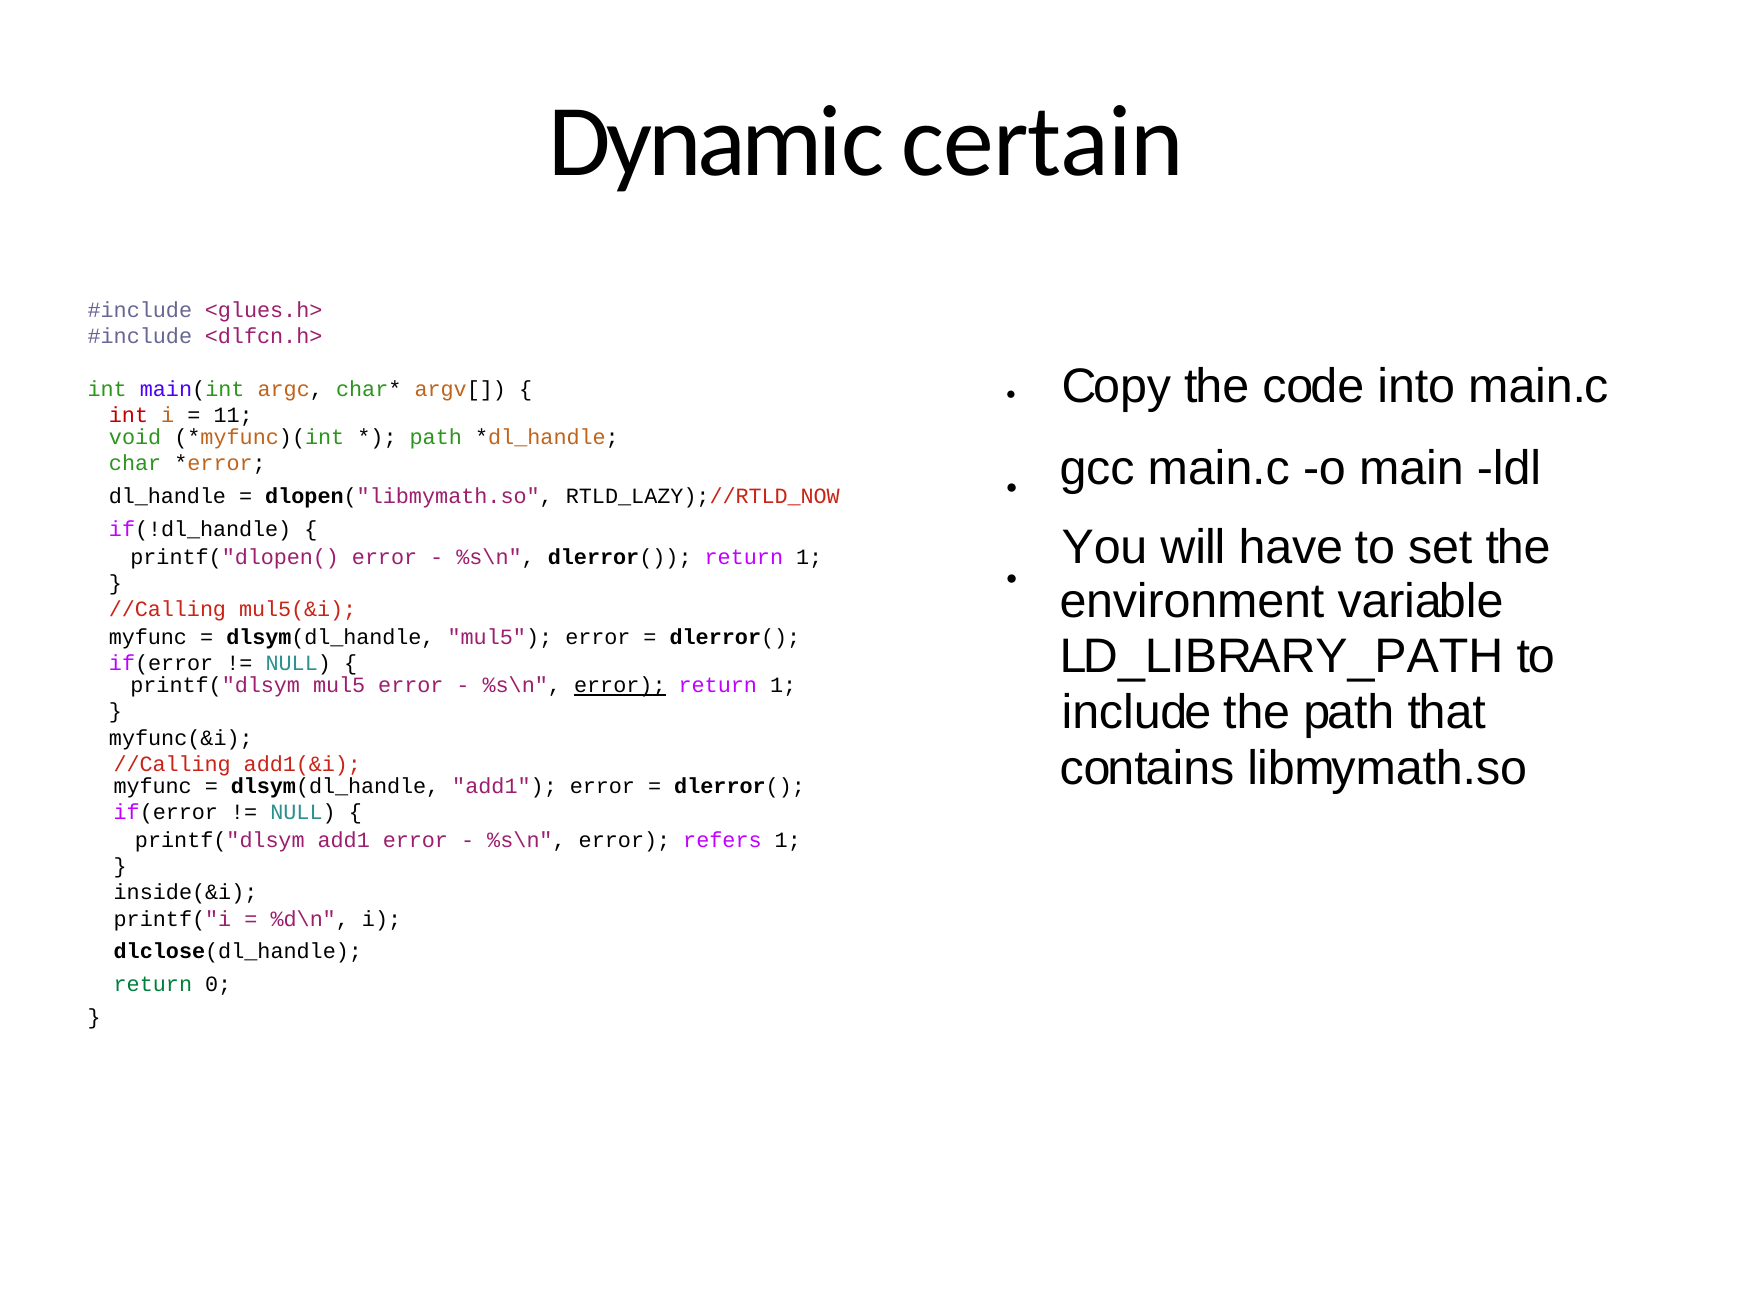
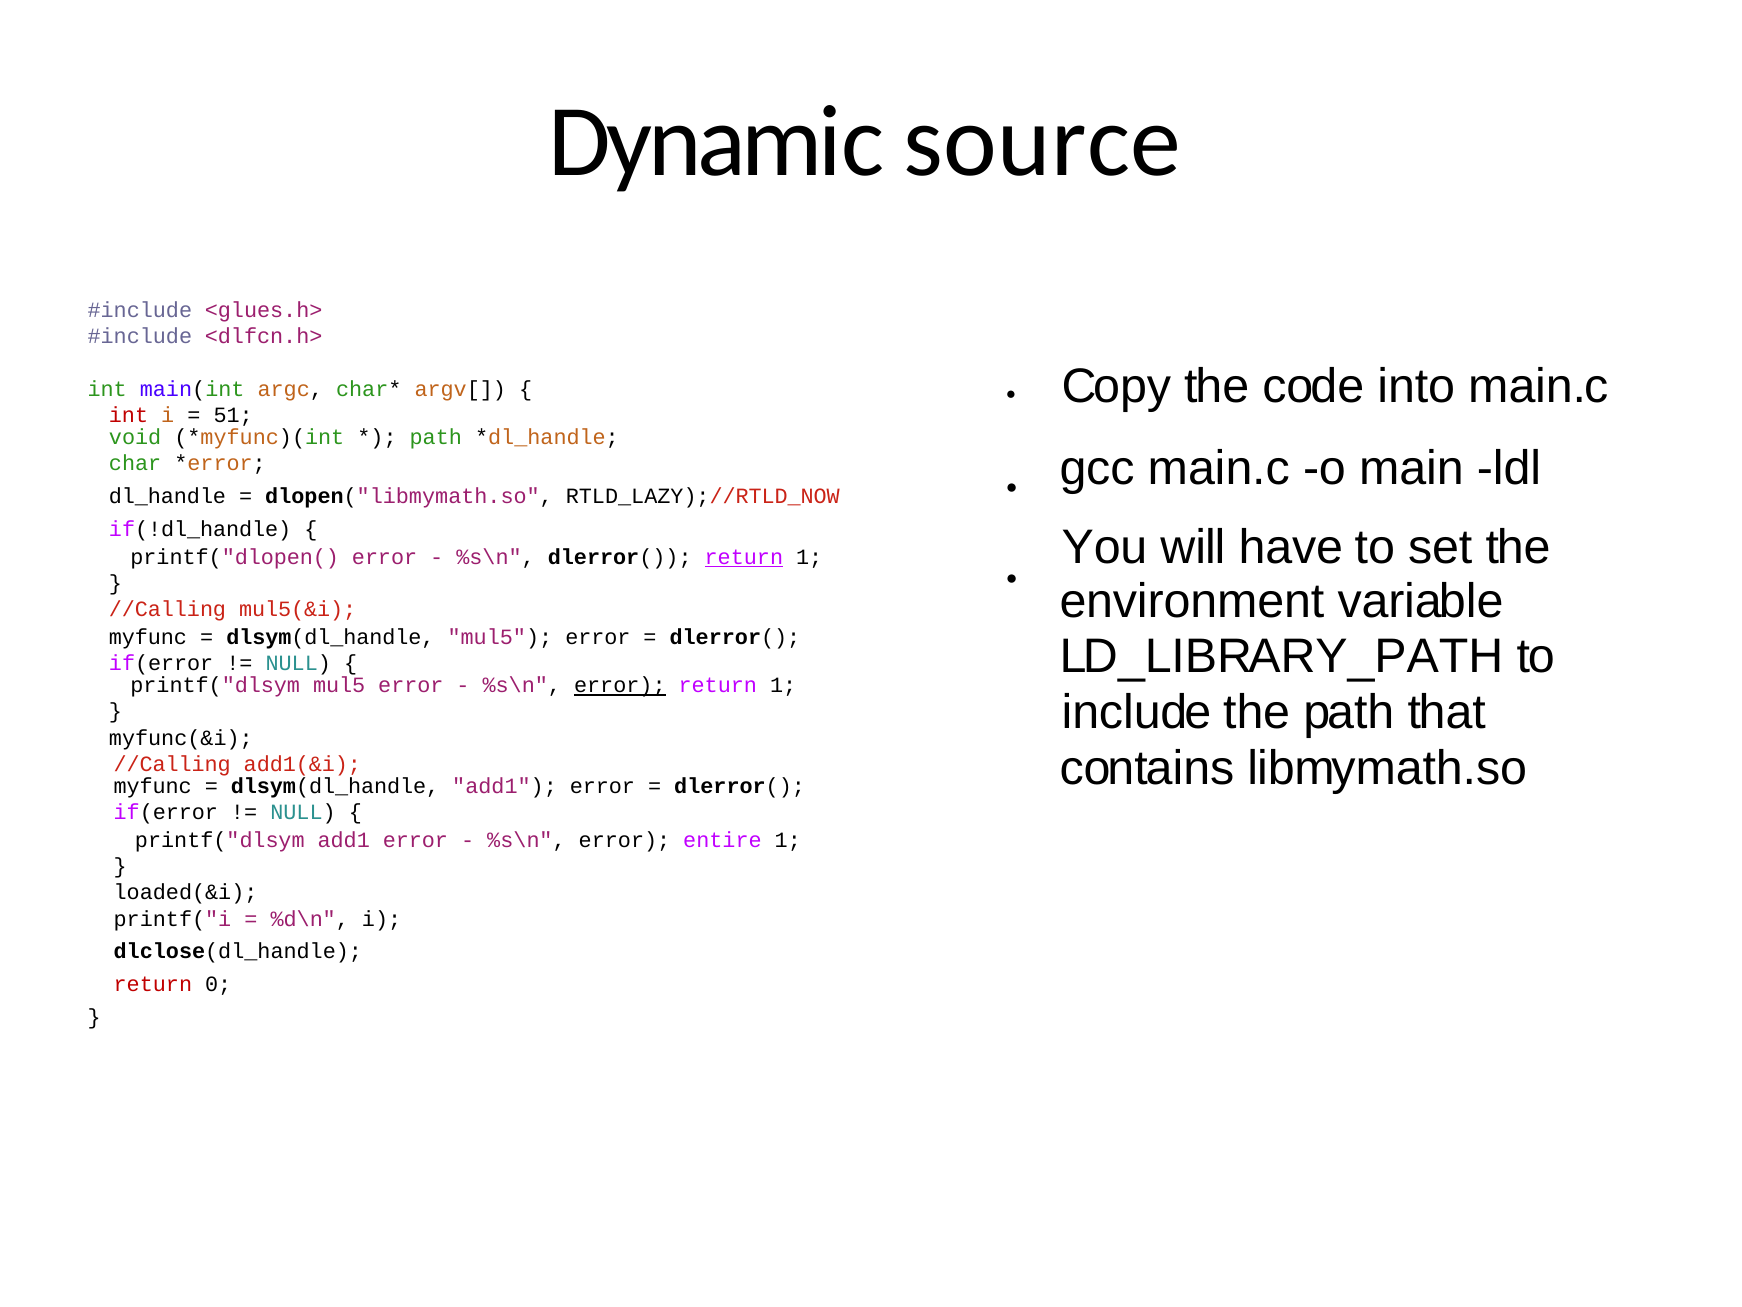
certain: certain -> source (1042, 142)
11: 11 -> 51 (233, 415)
return underline: none -> present (744, 557)
refers: refers -> entire (722, 840)
inside(&i: inside(&i -> loaded(&i (186, 892)
return colour: green -> red (153, 984)
